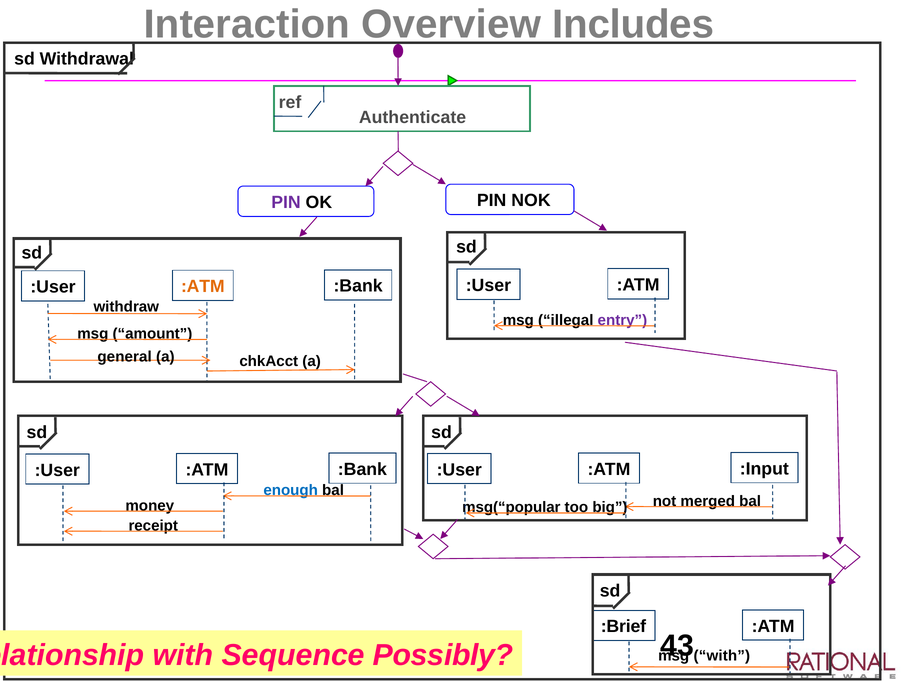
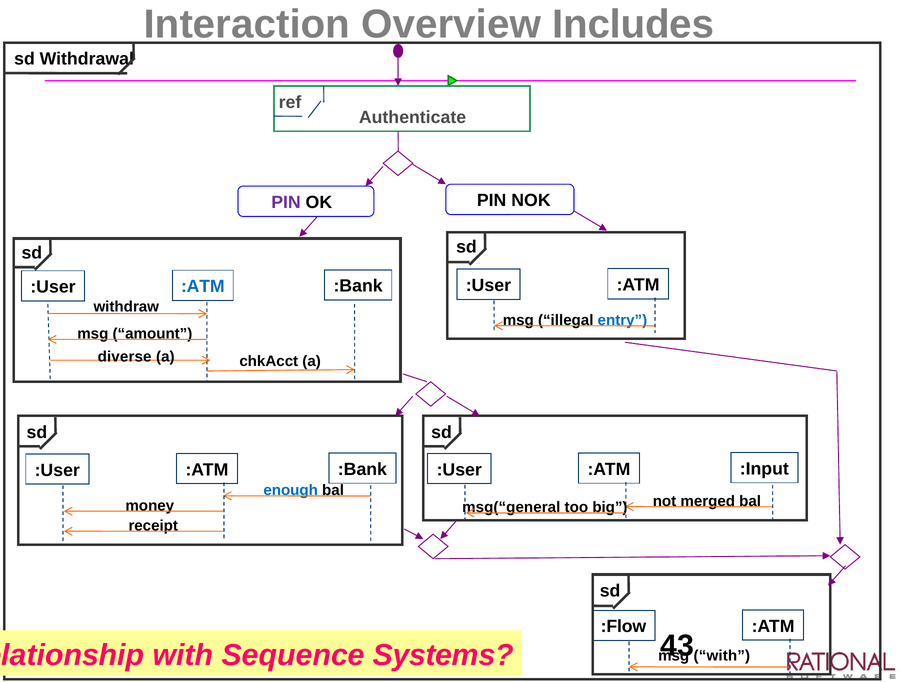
:ATM colour: orange -> blue (203, 286)
entry colour: purple -> blue (622, 320)
general: general -> diverse (125, 357)
msg(“popular: msg(“popular -> msg(“general (511, 507)
:Brief: :Brief -> :Flow (623, 626)
Possibly: Possibly -> Systems (443, 655)
